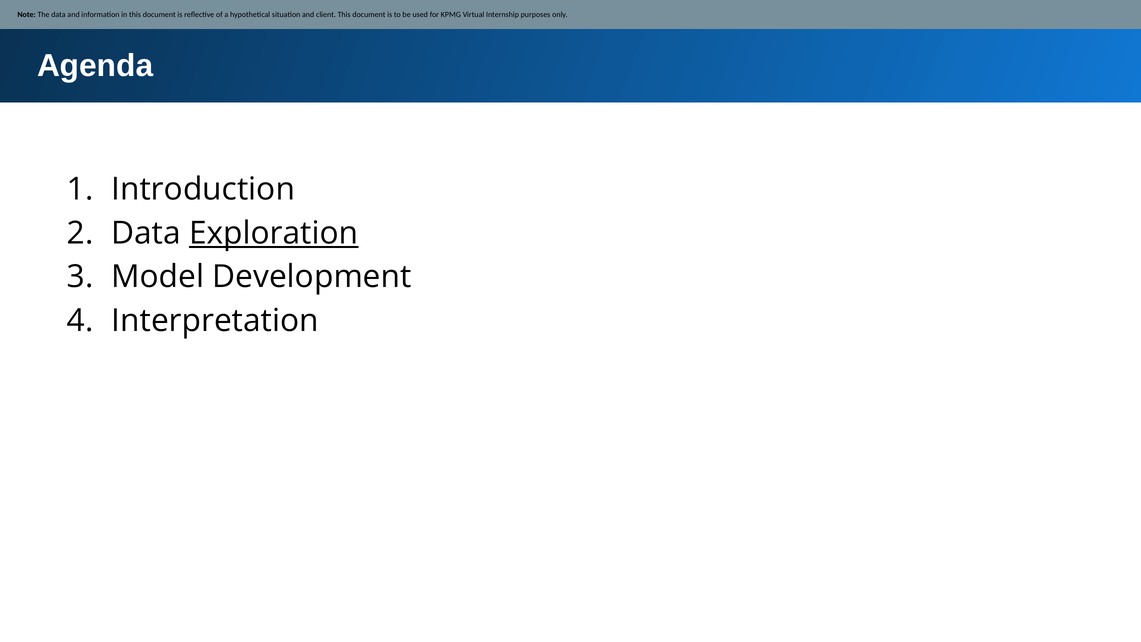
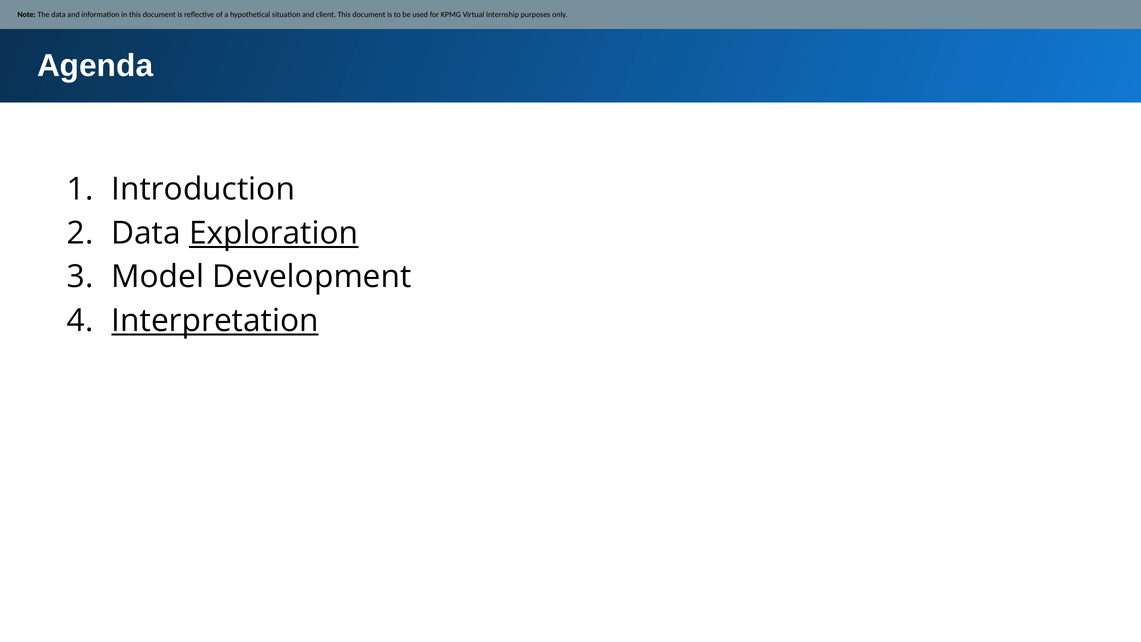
Interpretation underline: none -> present (215, 321)
